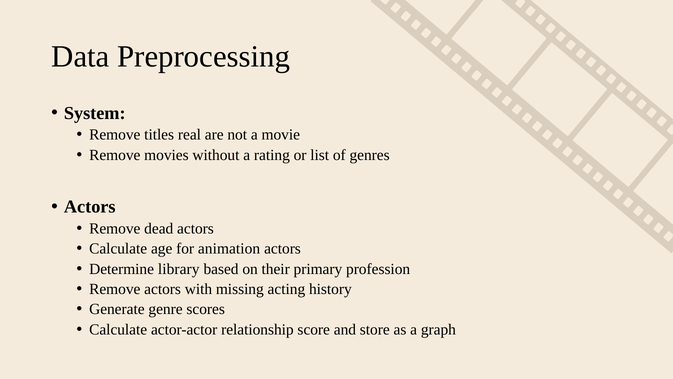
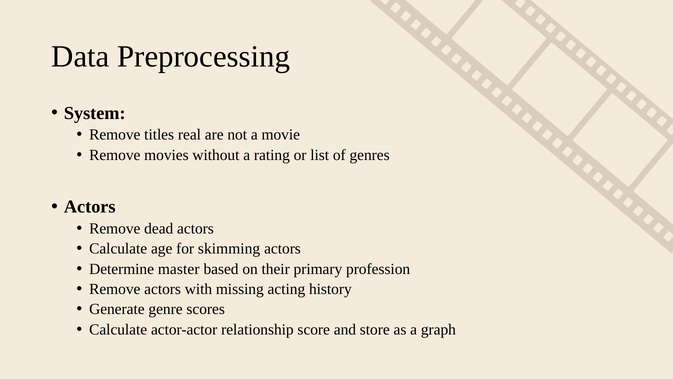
animation: animation -> skimming (229, 249)
library: library -> master (179, 269)
